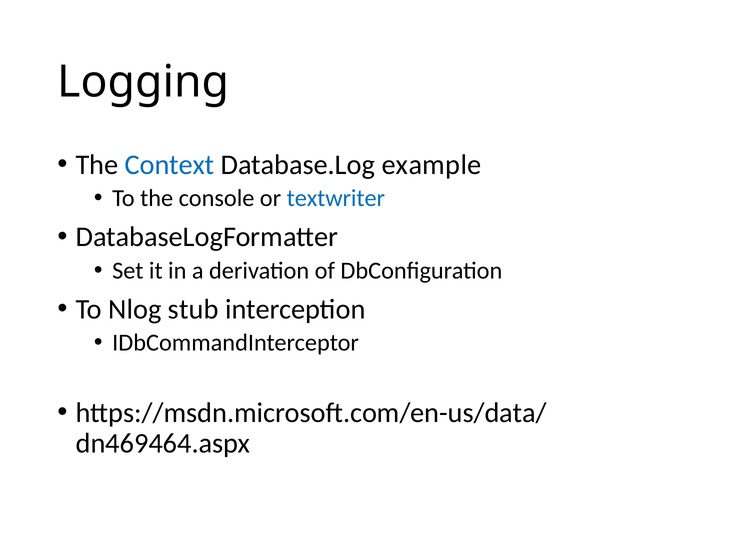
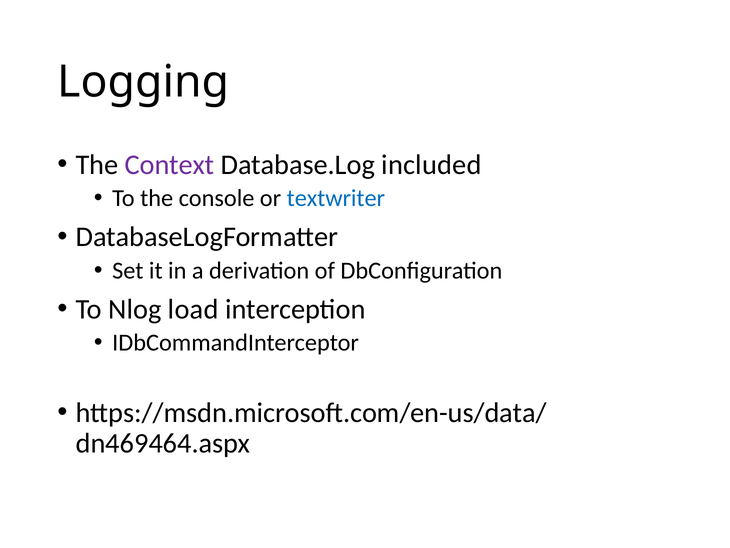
Context colour: blue -> purple (170, 165)
example: example -> included (432, 165)
stub: stub -> load (193, 309)
